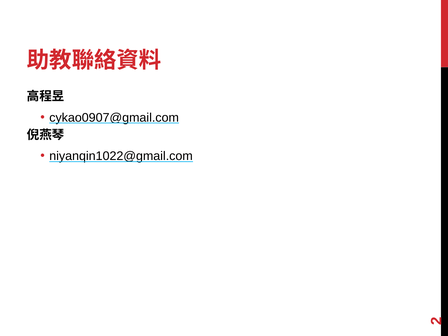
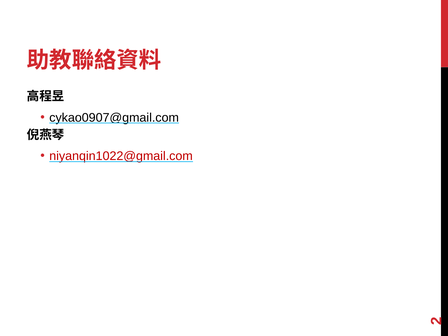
niyanqin1022@gmail.com colour: black -> red (121, 156)
